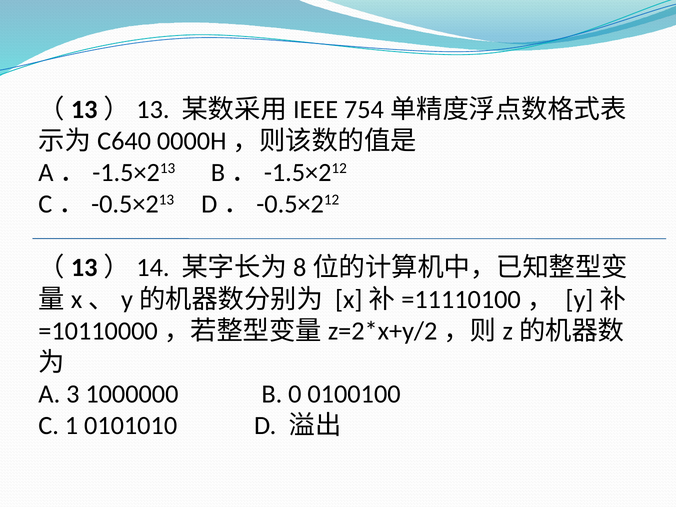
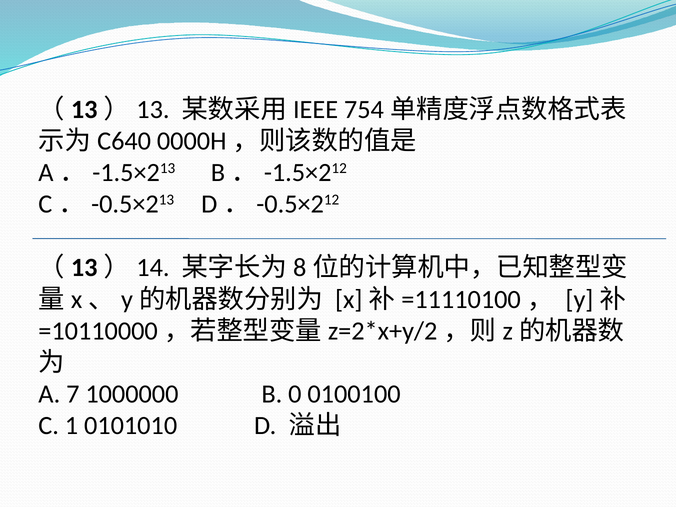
3: 3 -> 7 (73, 394)
